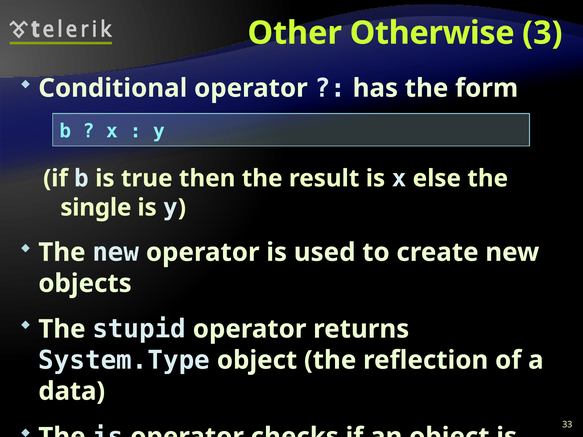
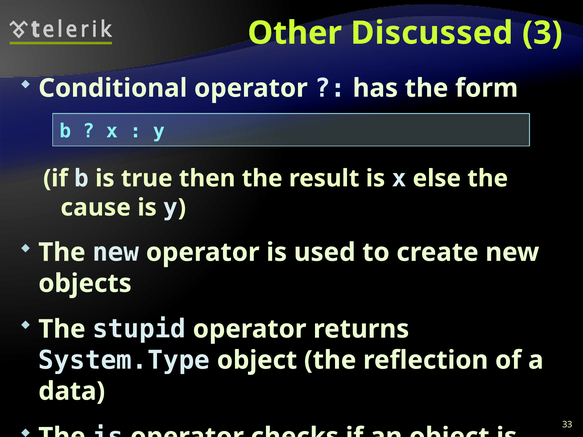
Otherwise: Otherwise -> Discussed (432, 33)
single: single -> cause (96, 208)
